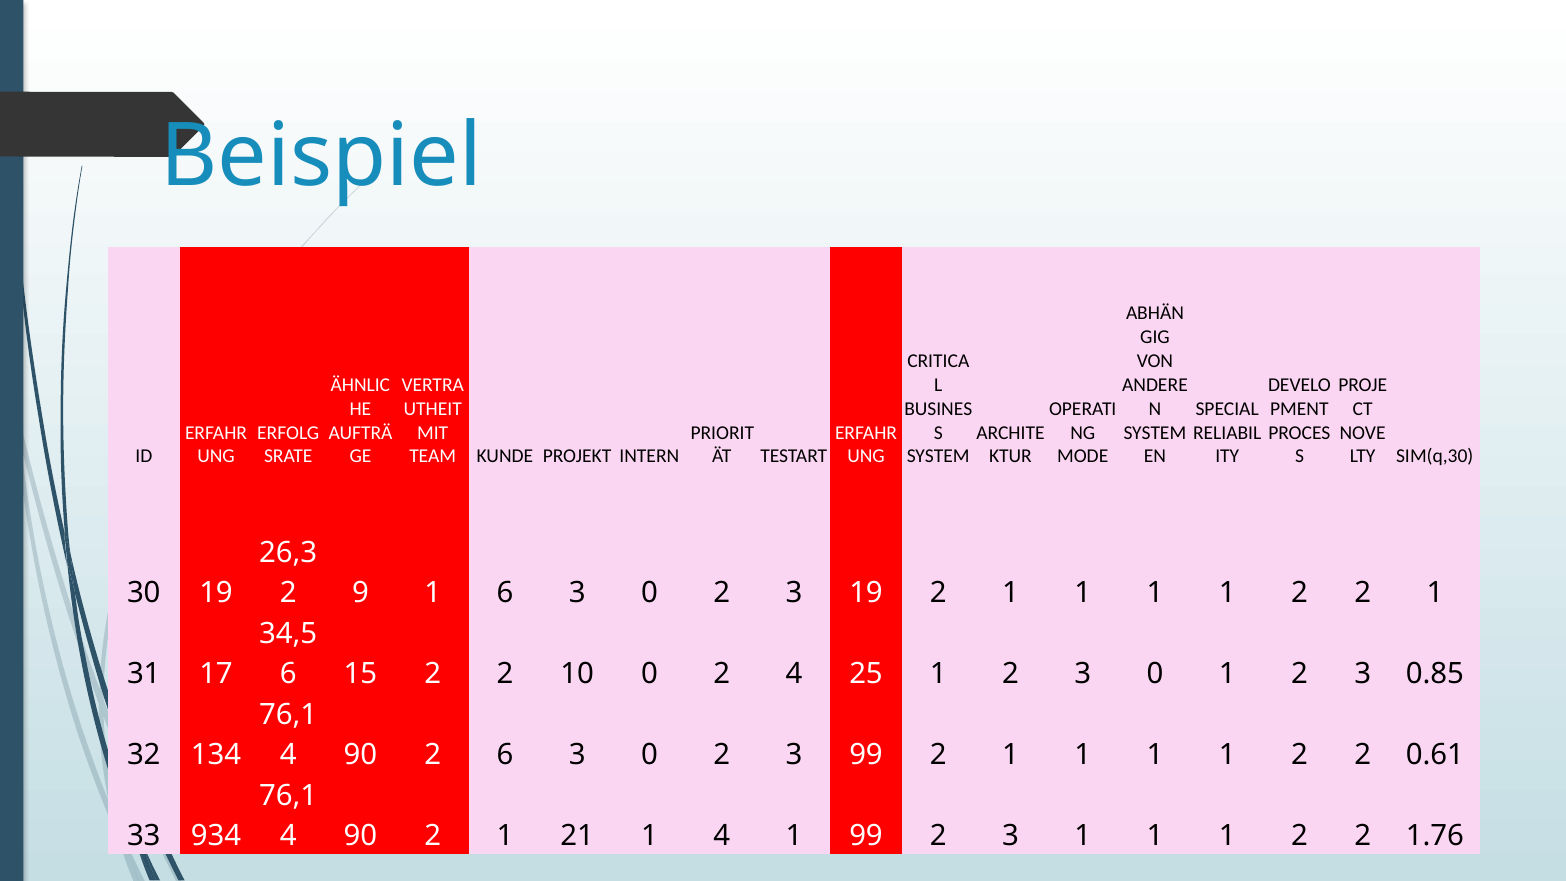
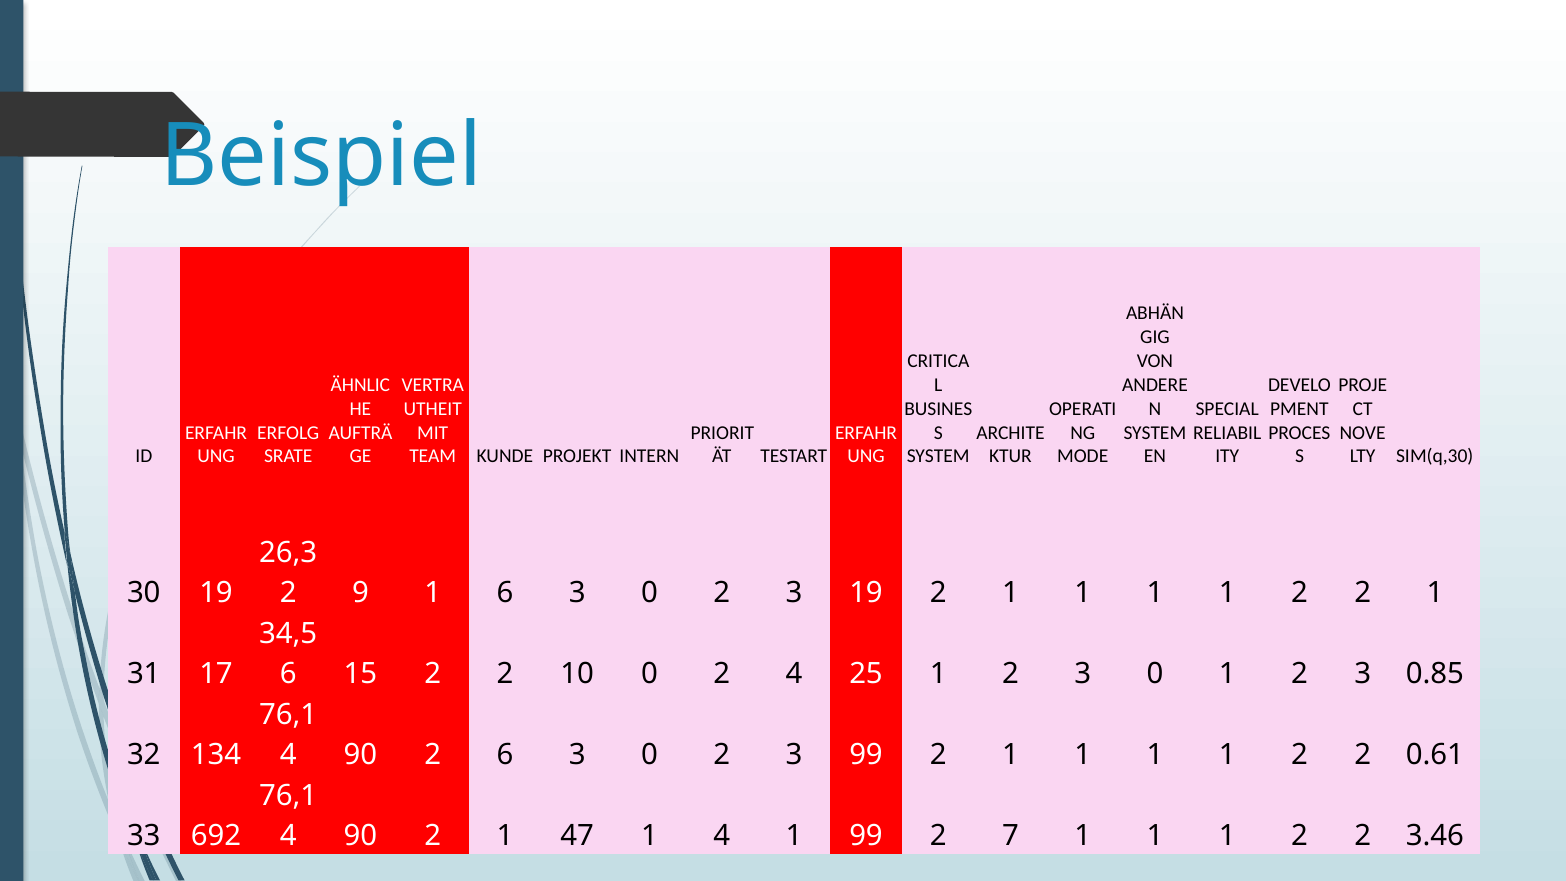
934: 934 -> 692 (216, 835)
21: 21 -> 47 (577, 835)
99 2 3: 3 -> 7 (1011, 835)
1.76: 1.76 -> 3.46 (1435, 835)
